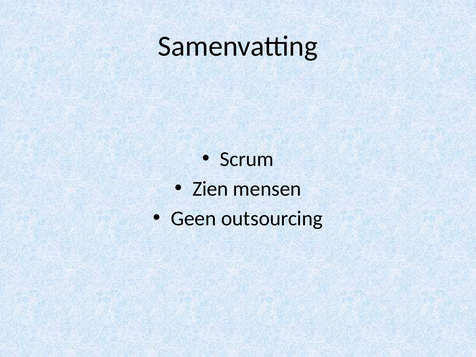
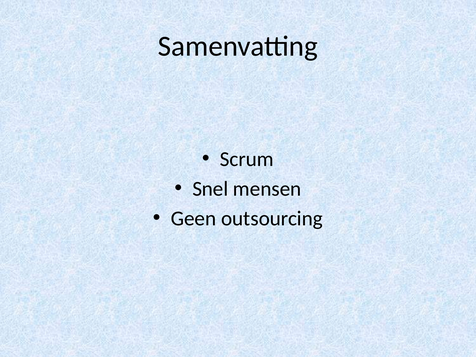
Zien: Zien -> Snel (210, 189)
